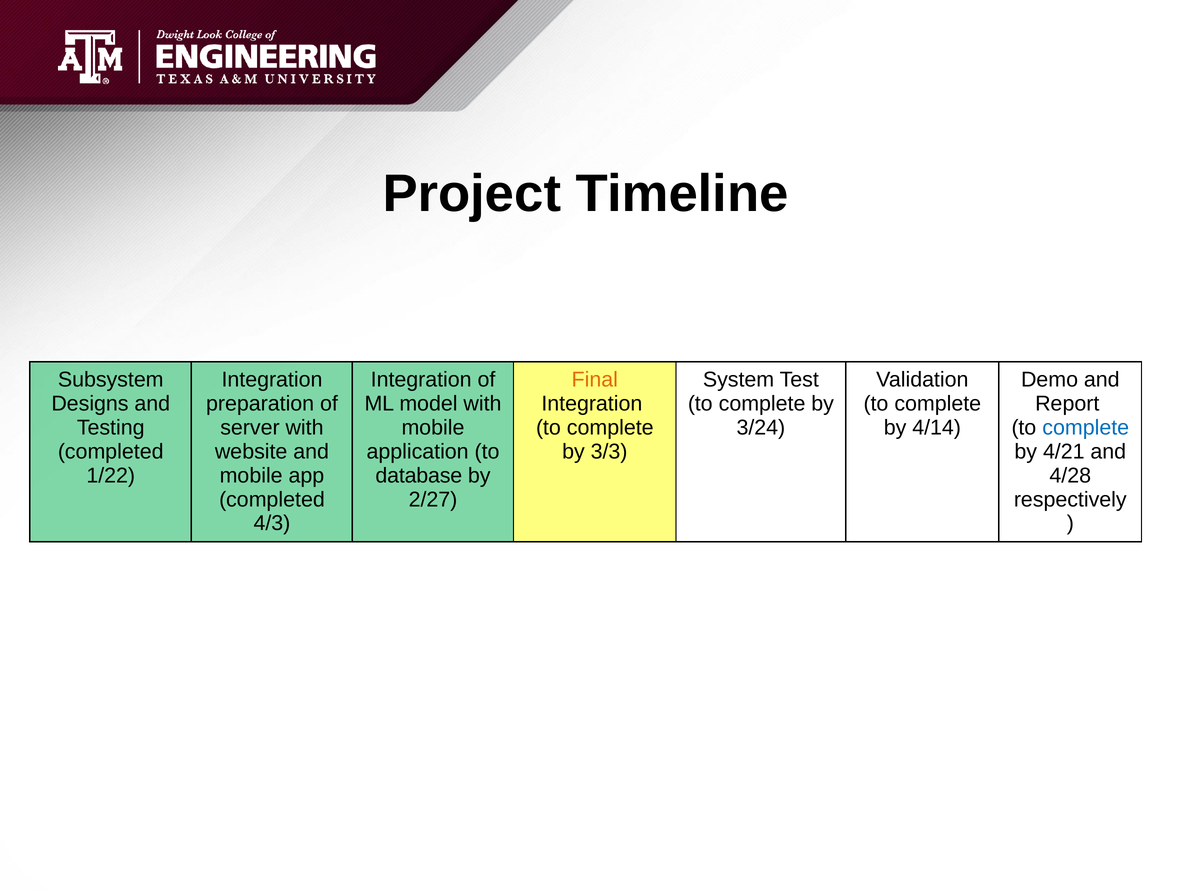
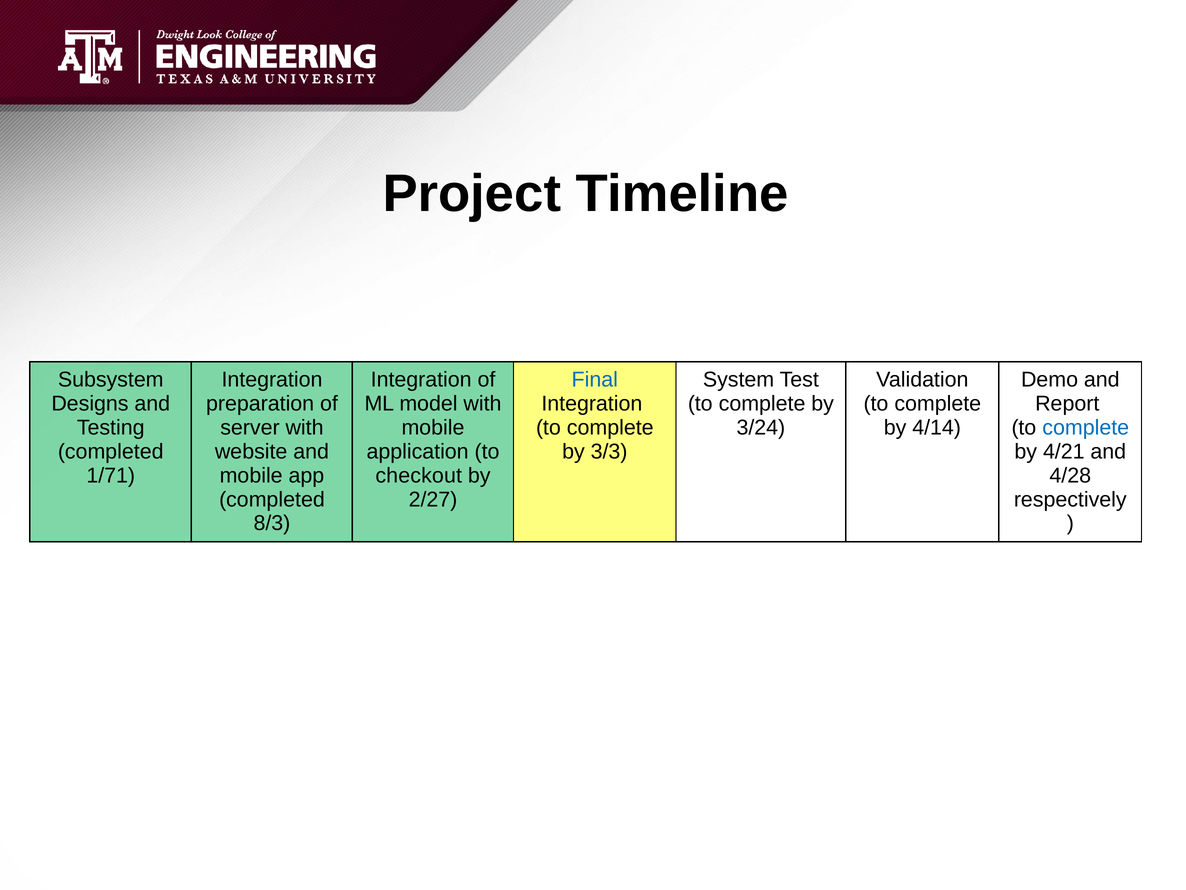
Final colour: orange -> blue (595, 380)
1/22: 1/22 -> 1/71 (111, 475)
database: database -> checkout (419, 475)
4/3: 4/3 -> 8/3 (272, 523)
